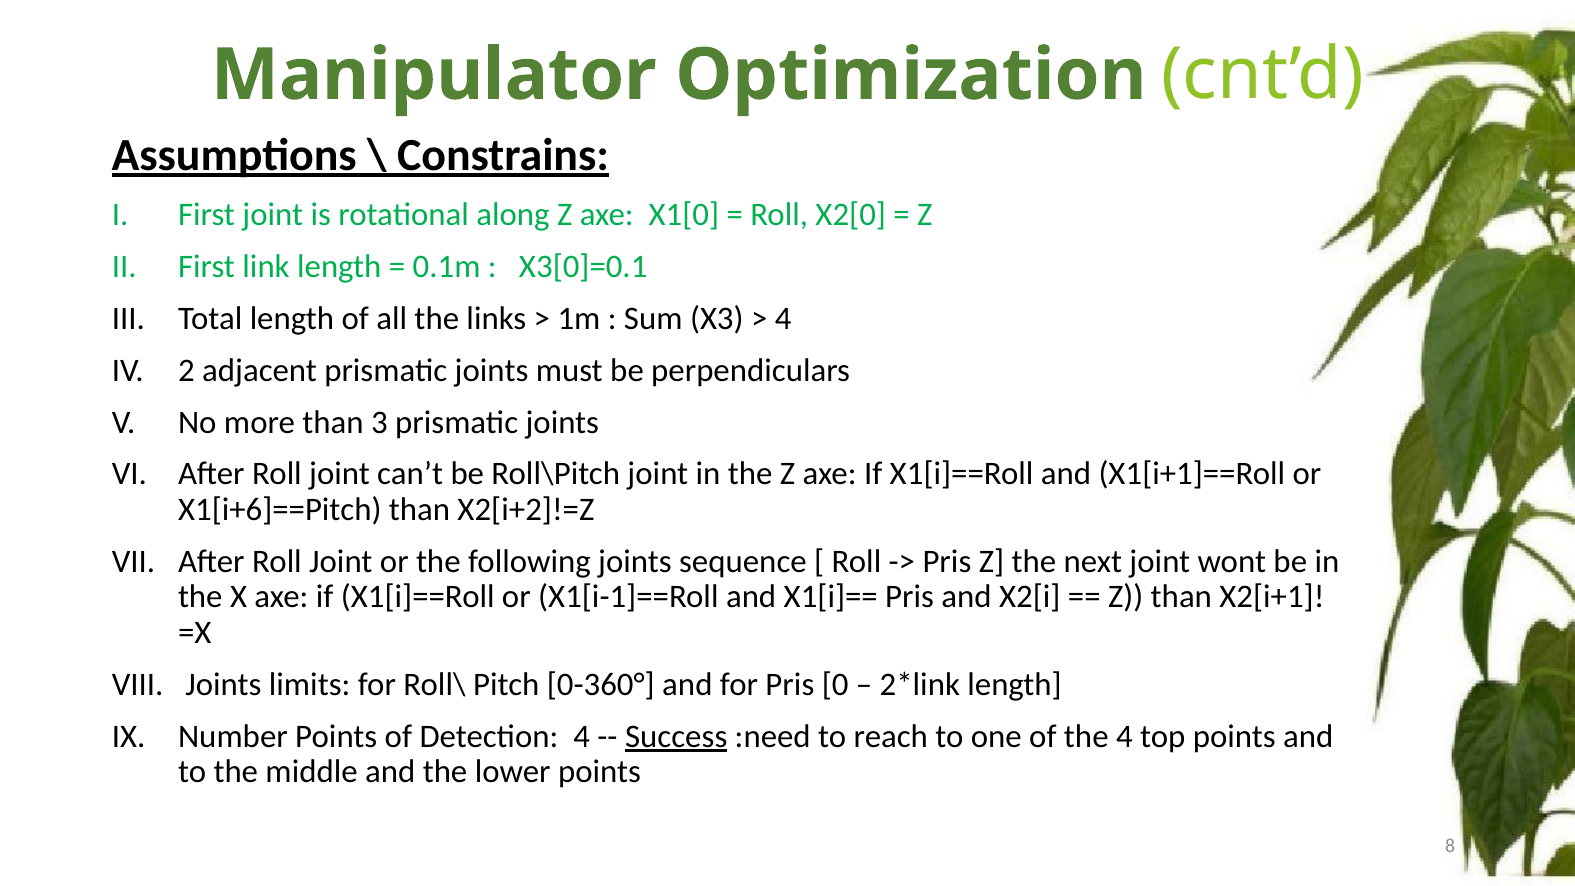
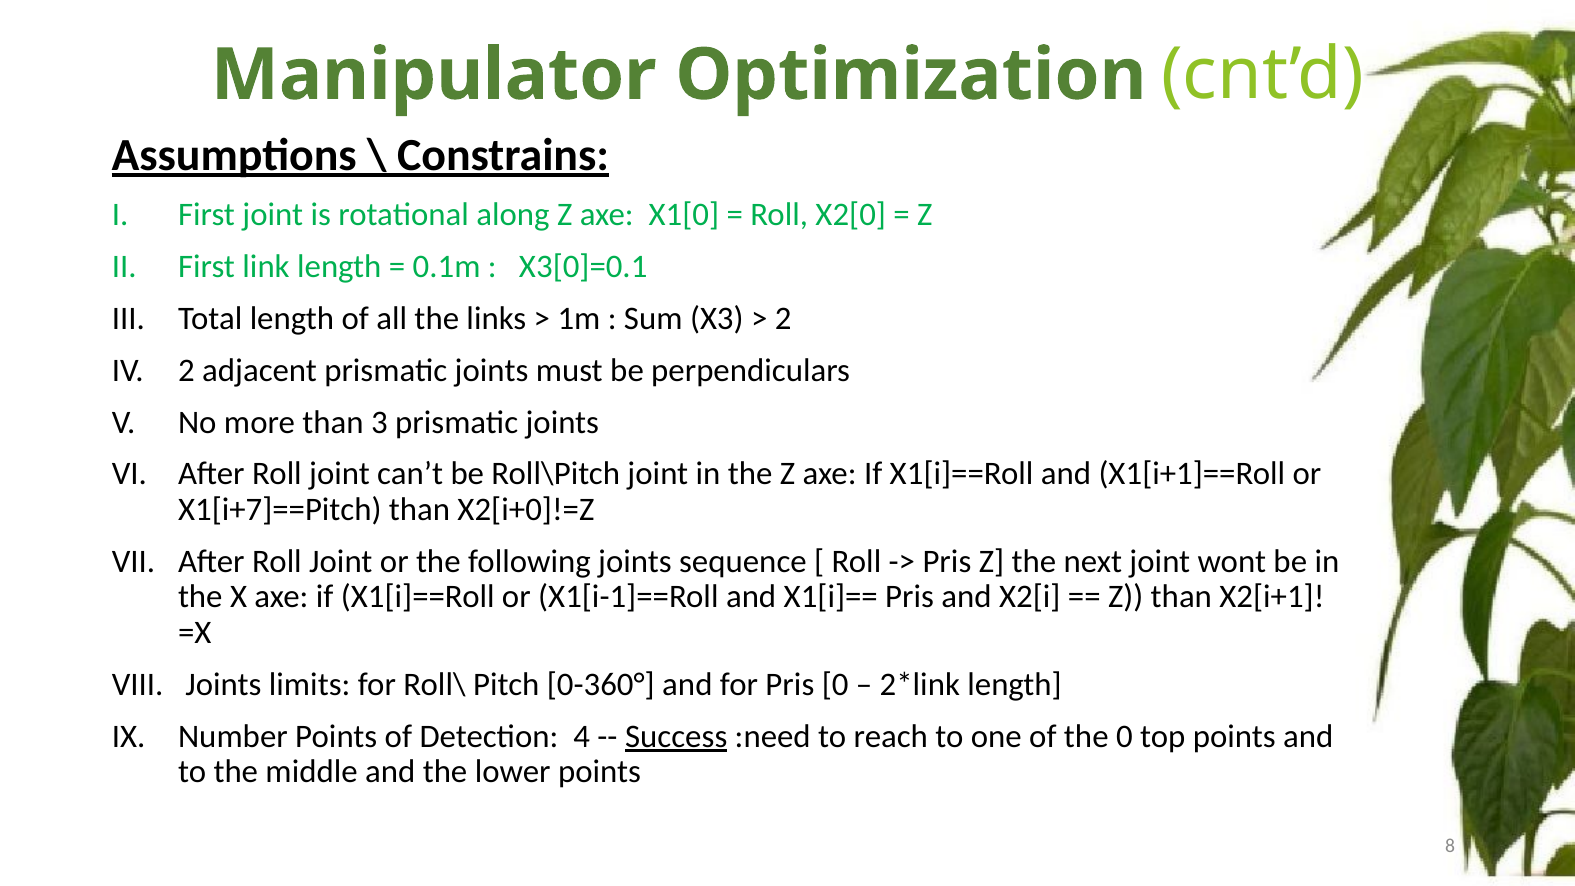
4: 4 -> 2 (783, 318)
X1[i+6]==Pitch: X1[i+6]==Pitch -> X1[i+7]==Pitch (280, 510)
X2[i+2]!=Z: X2[i+2]!=Z -> X2[i+0]!=Z (526, 510)
the 4: 4 -> 0 (1124, 736)
